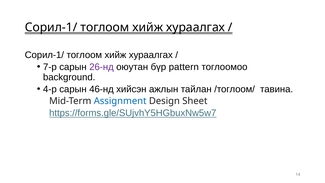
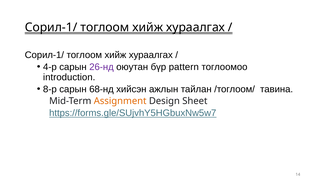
7-р: 7-р -> 4-р (50, 67)
background: background -> introduction (69, 77)
4-р: 4-р -> 8-р (50, 89)
46-нд: 46-нд -> 68-нд (101, 89)
Assignment colour: blue -> orange (120, 101)
